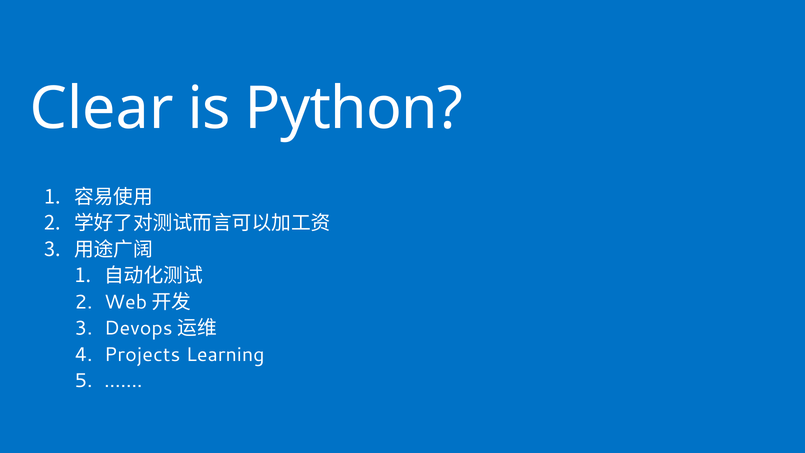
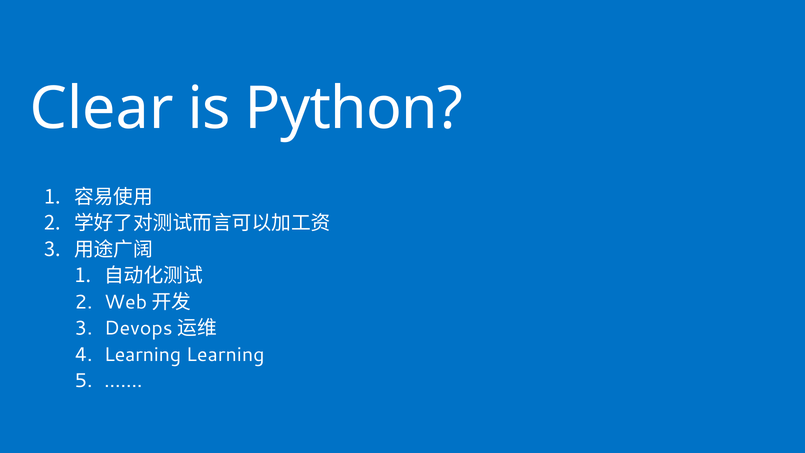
Projects: Projects -> Learning (143, 354)
